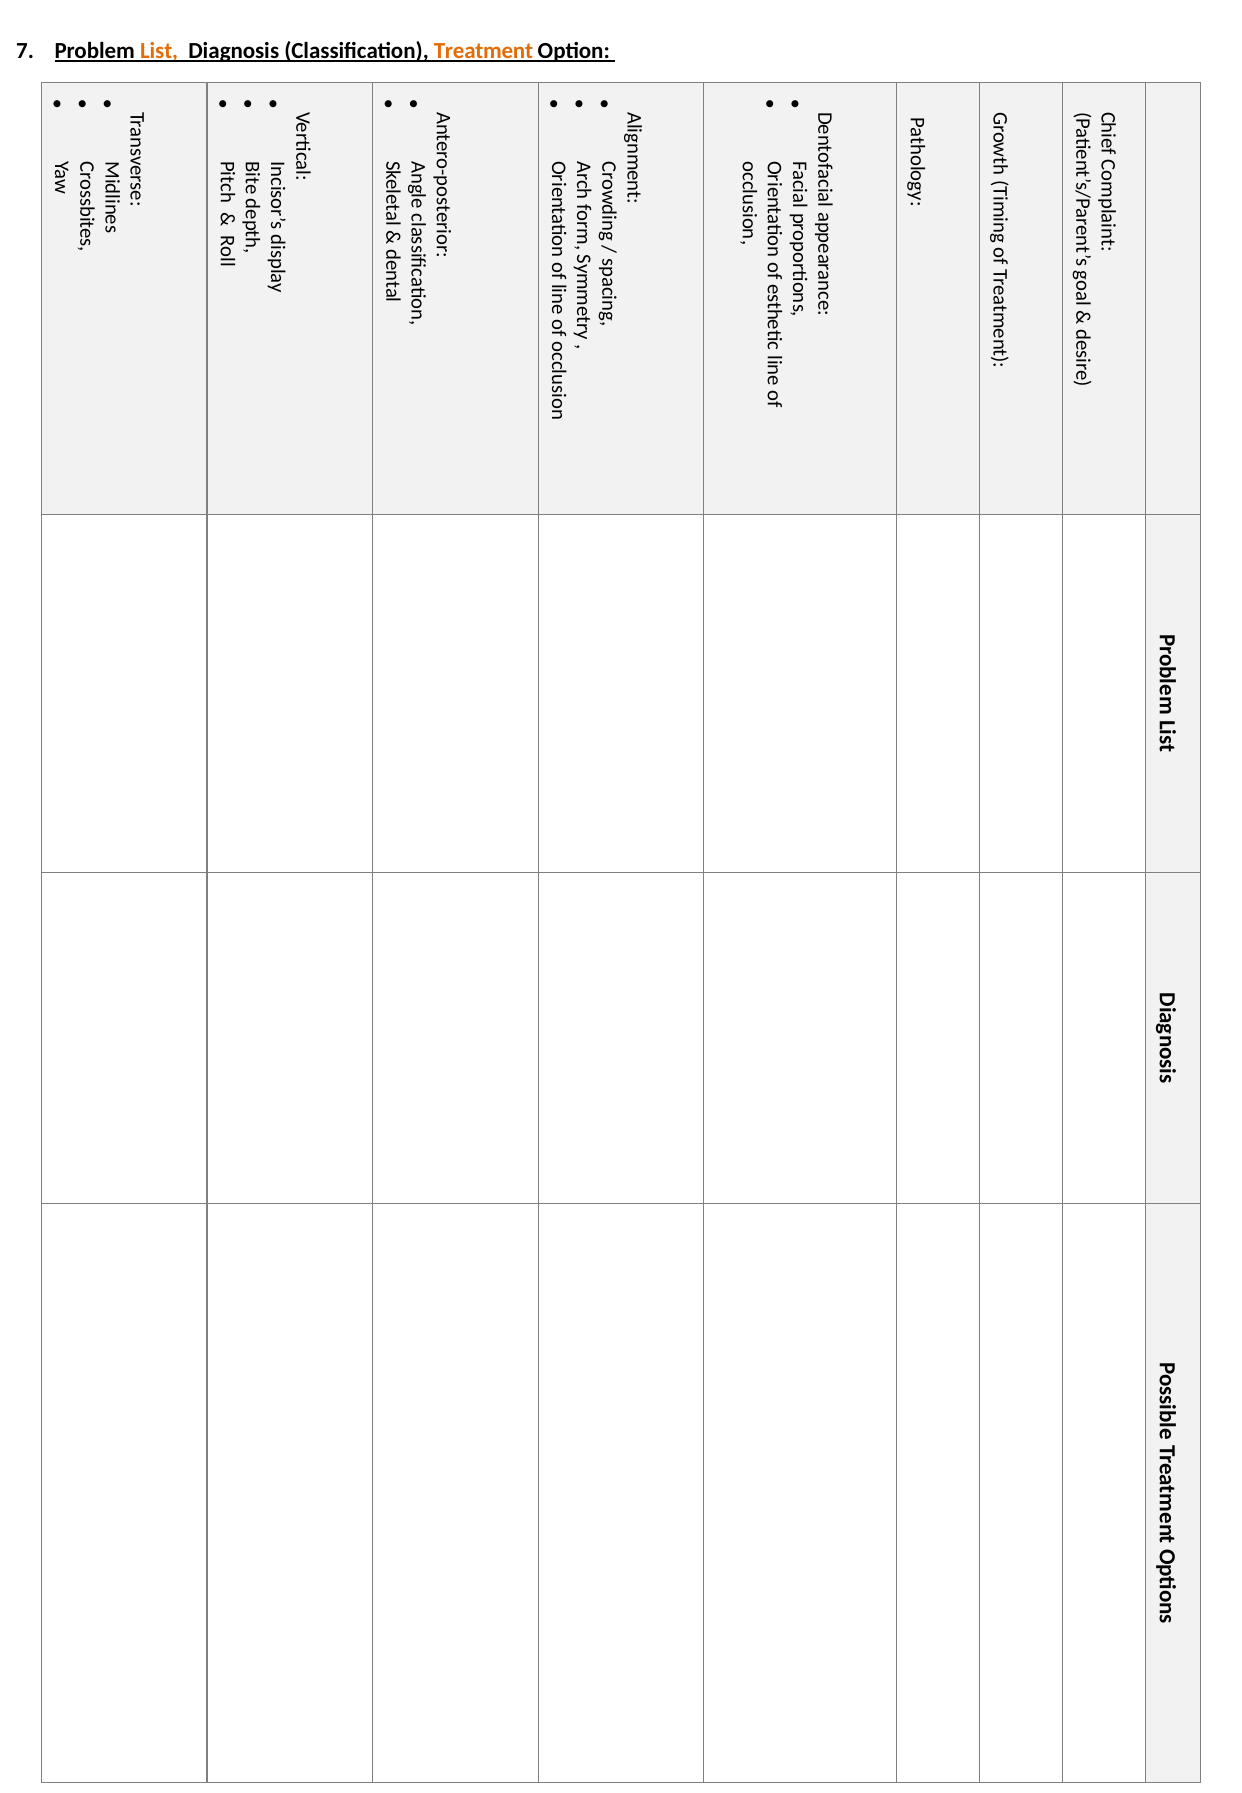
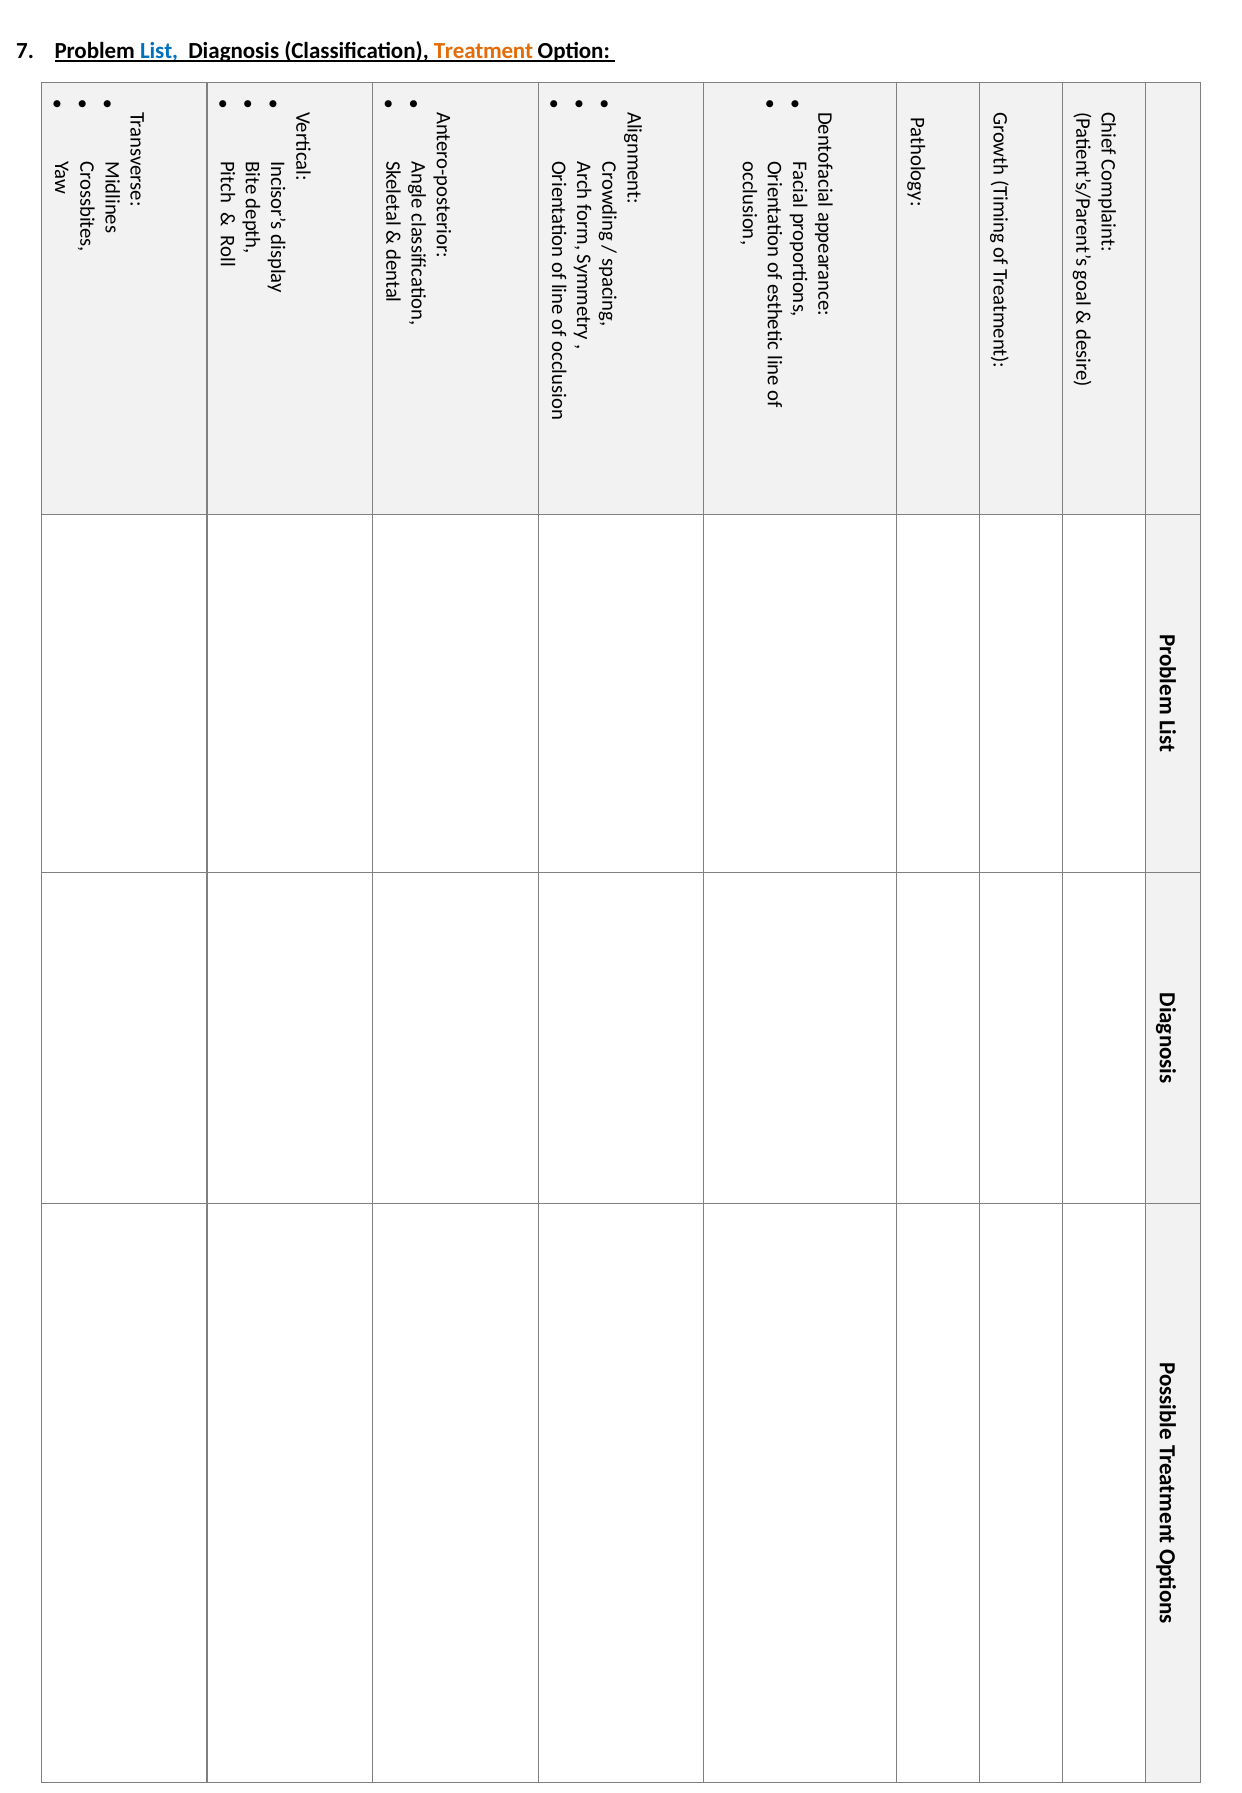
List colour: orange -> blue (159, 51)
